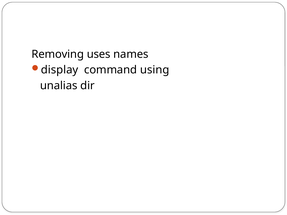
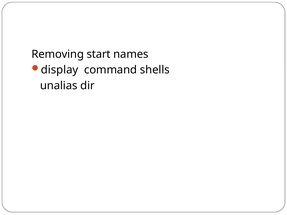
uses: uses -> start (99, 54)
using: using -> shells (155, 70)
